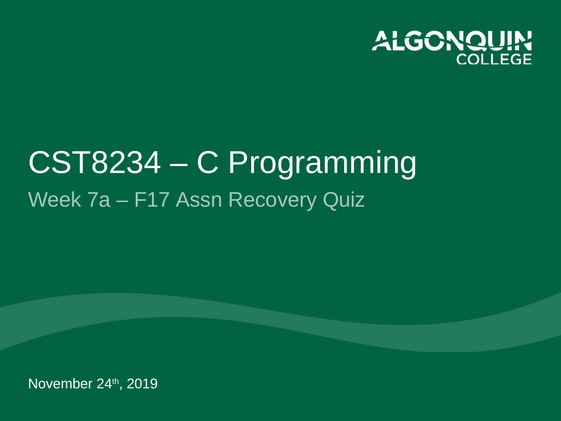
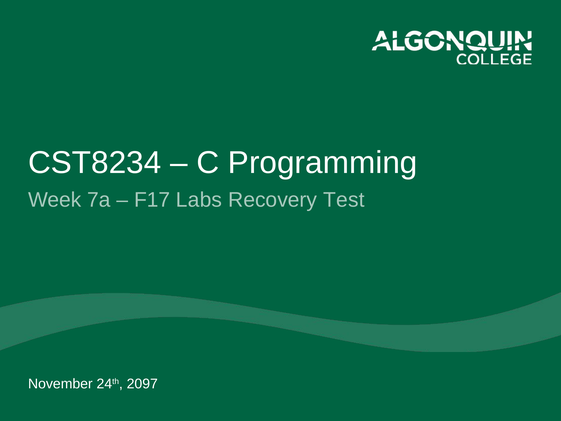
Assn: Assn -> Labs (199, 200)
Quiz: Quiz -> Test (344, 200)
2019: 2019 -> 2097 (142, 384)
